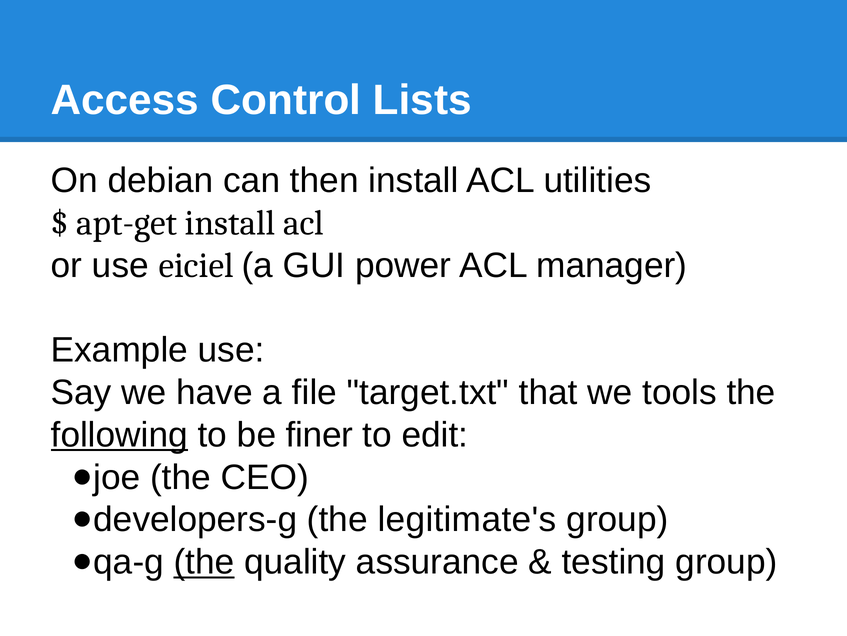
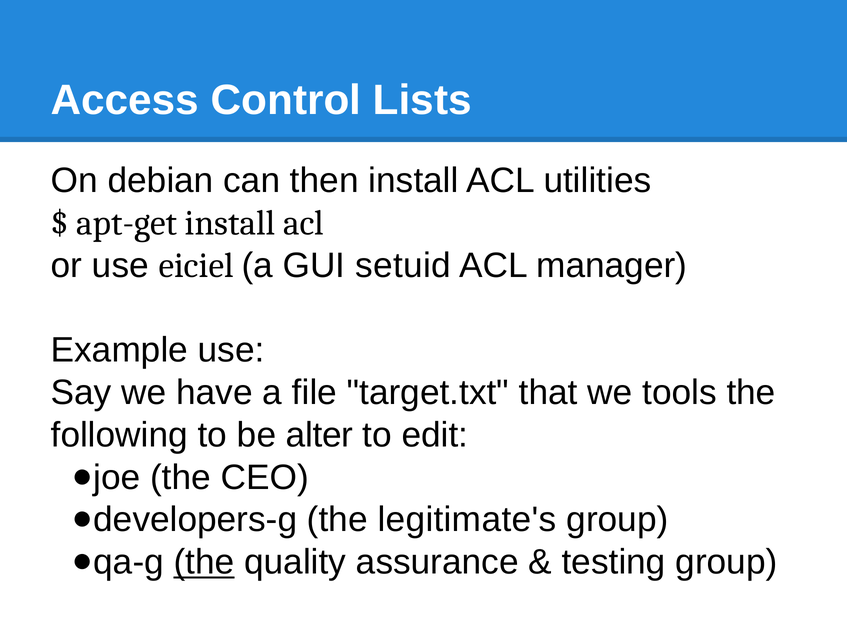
power: power -> setuid (403, 265)
following underline: present -> none (119, 434)
finer: finer -> alter (319, 434)
